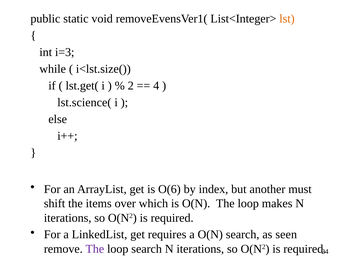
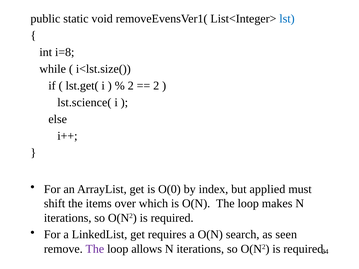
lst colour: orange -> blue (287, 19)
i=3: i=3 -> i=8 (65, 52)
4: 4 -> 2 (156, 86)
O(6: O(6 -> O(0 (169, 189)
another: another -> applied (267, 189)
loop search: search -> allows (147, 249)
